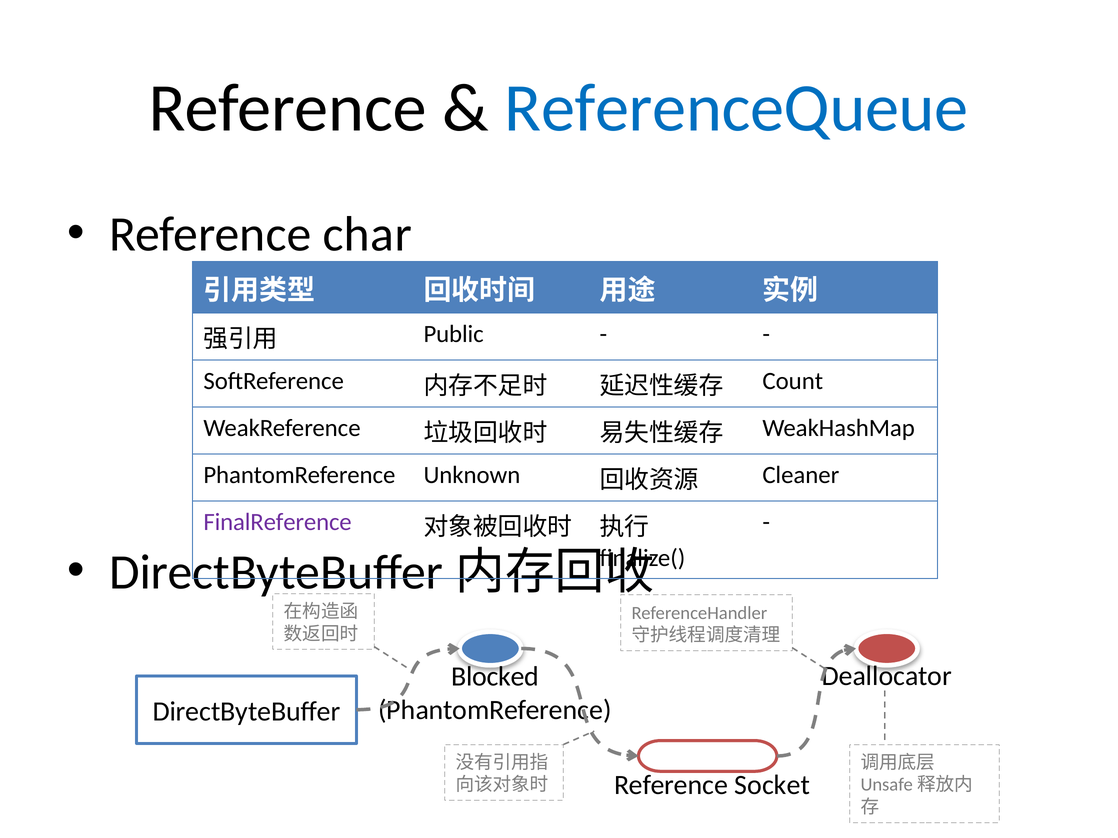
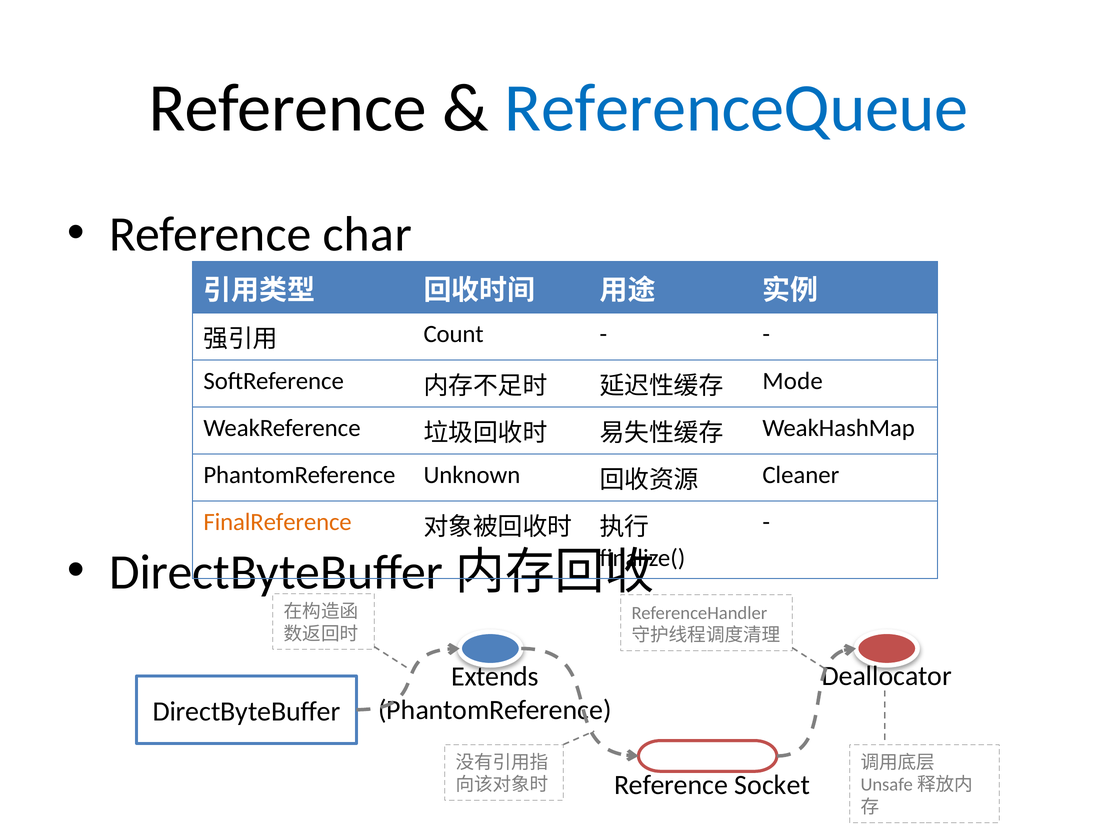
Public: Public -> Count (454, 334)
Count: Count -> Mode (793, 381)
FinalReference colour: purple -> orange (278, 522)
Blocked: Blocked -> Extends (495, 677)
